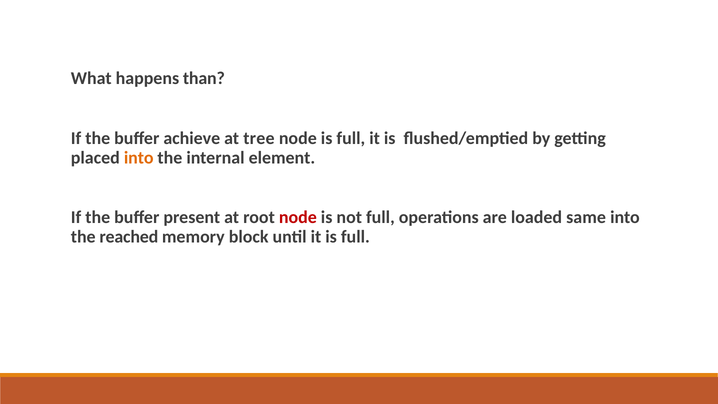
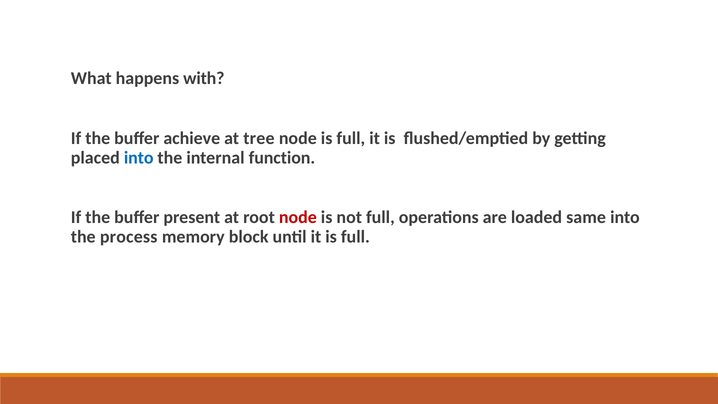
than: than -> with (204, 78)
into colour: orange -> blue (139, 158)
element: element -> function (282, 158)
reached: reached -> process (129, 237)
